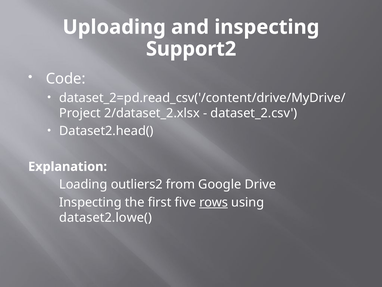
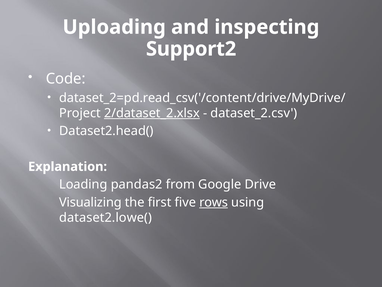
2/dataset_2.xlsx underline: none -> present (152, 113)
outliers2: outliers2 -> pandas2 (137, 184)
Inspecting: Inspecting -> Visualizing (90, 202)
